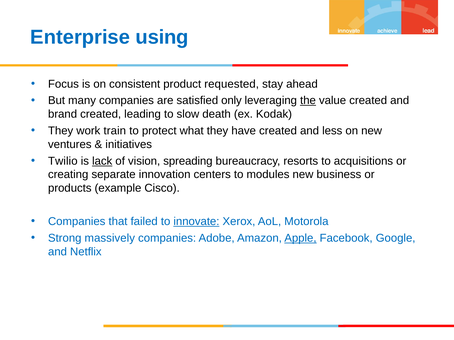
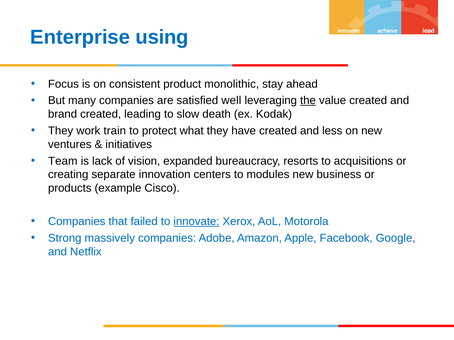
requested: requested -> monolithic (232, 84)
only: only -> well (231, 101)
Twilio: Twilio -> Team (63, 161)
lack underline: present -> none (102, 161)
spreading: spreading -> expanded (188, 161)
Apple underline: present -> none (300, 238)
